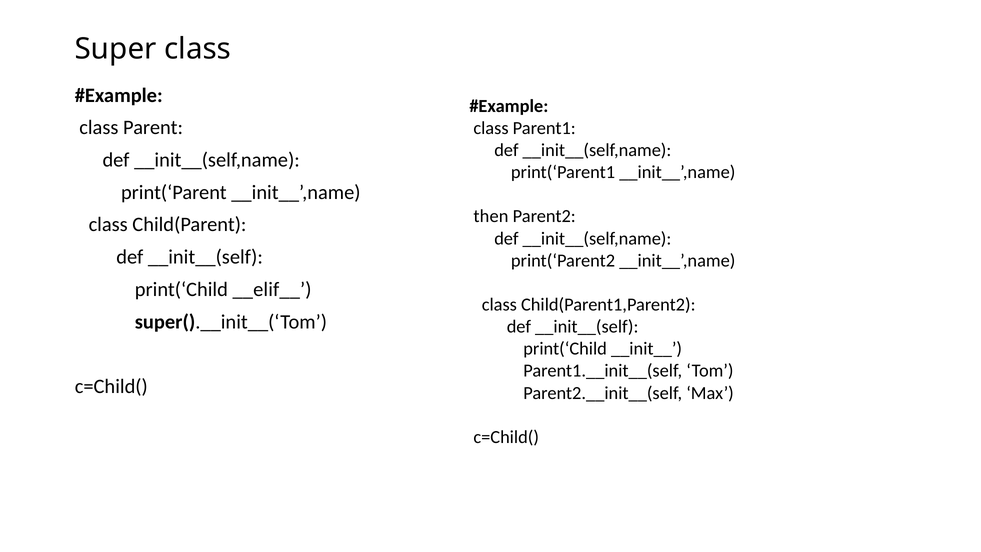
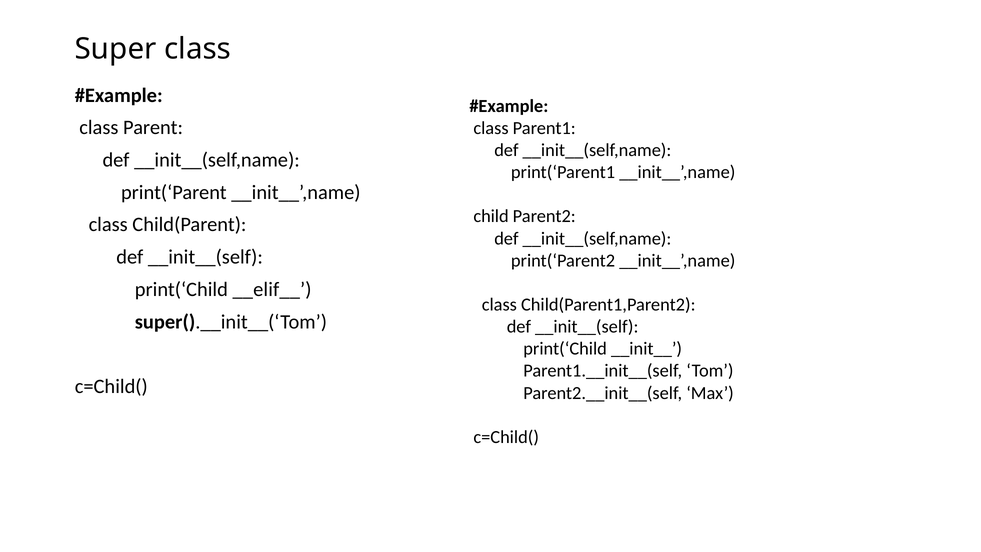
then: then -> child (491, 216)
